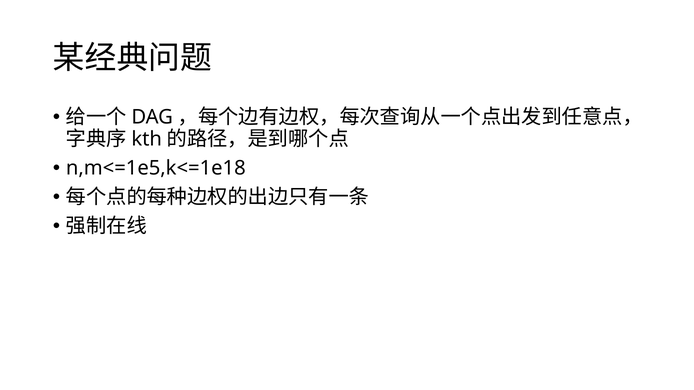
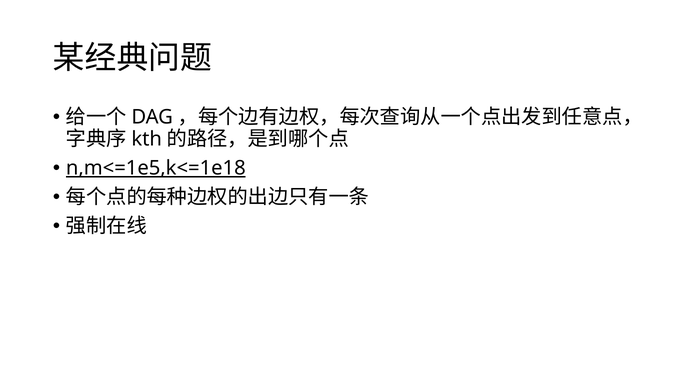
n,m<=1e5,k<=1e18 underline: none -> present (156, 168)
